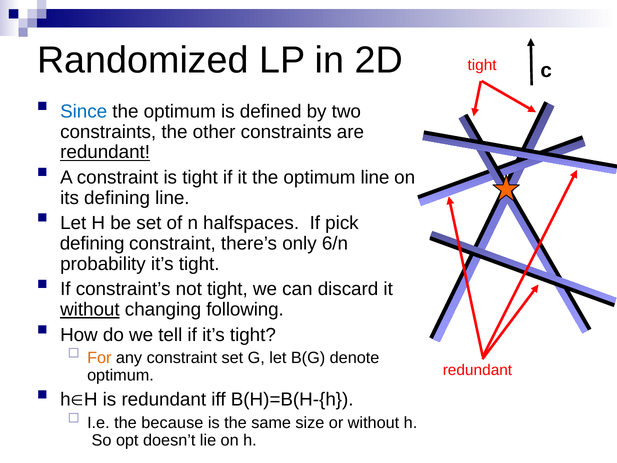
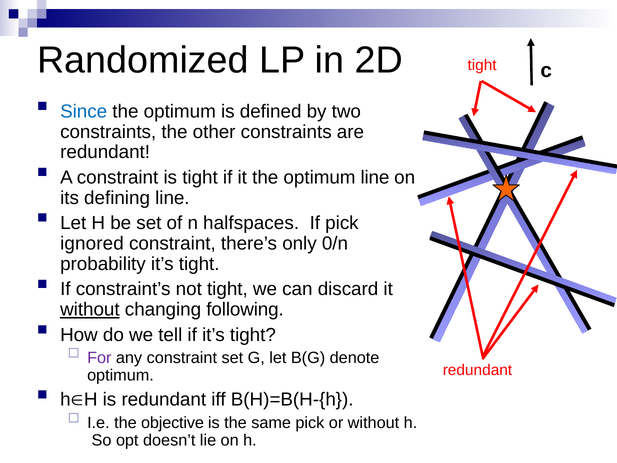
redundant underline: present -> none (105, 152)
defining: defining -> ignored (92, 243)
6/n: 6/n -> 0/n (335, 243)
For colour: orange -> purple (99, 358)
because: because -> objective (172, 422)
same size: size -> pick (310, 422)
